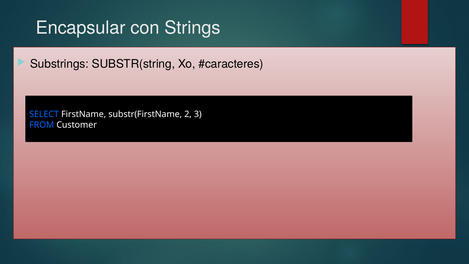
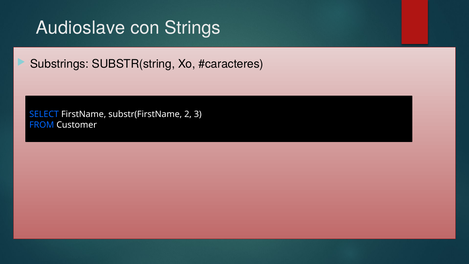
Encapsular: Encapsular -> Audioslave (80, 28)
